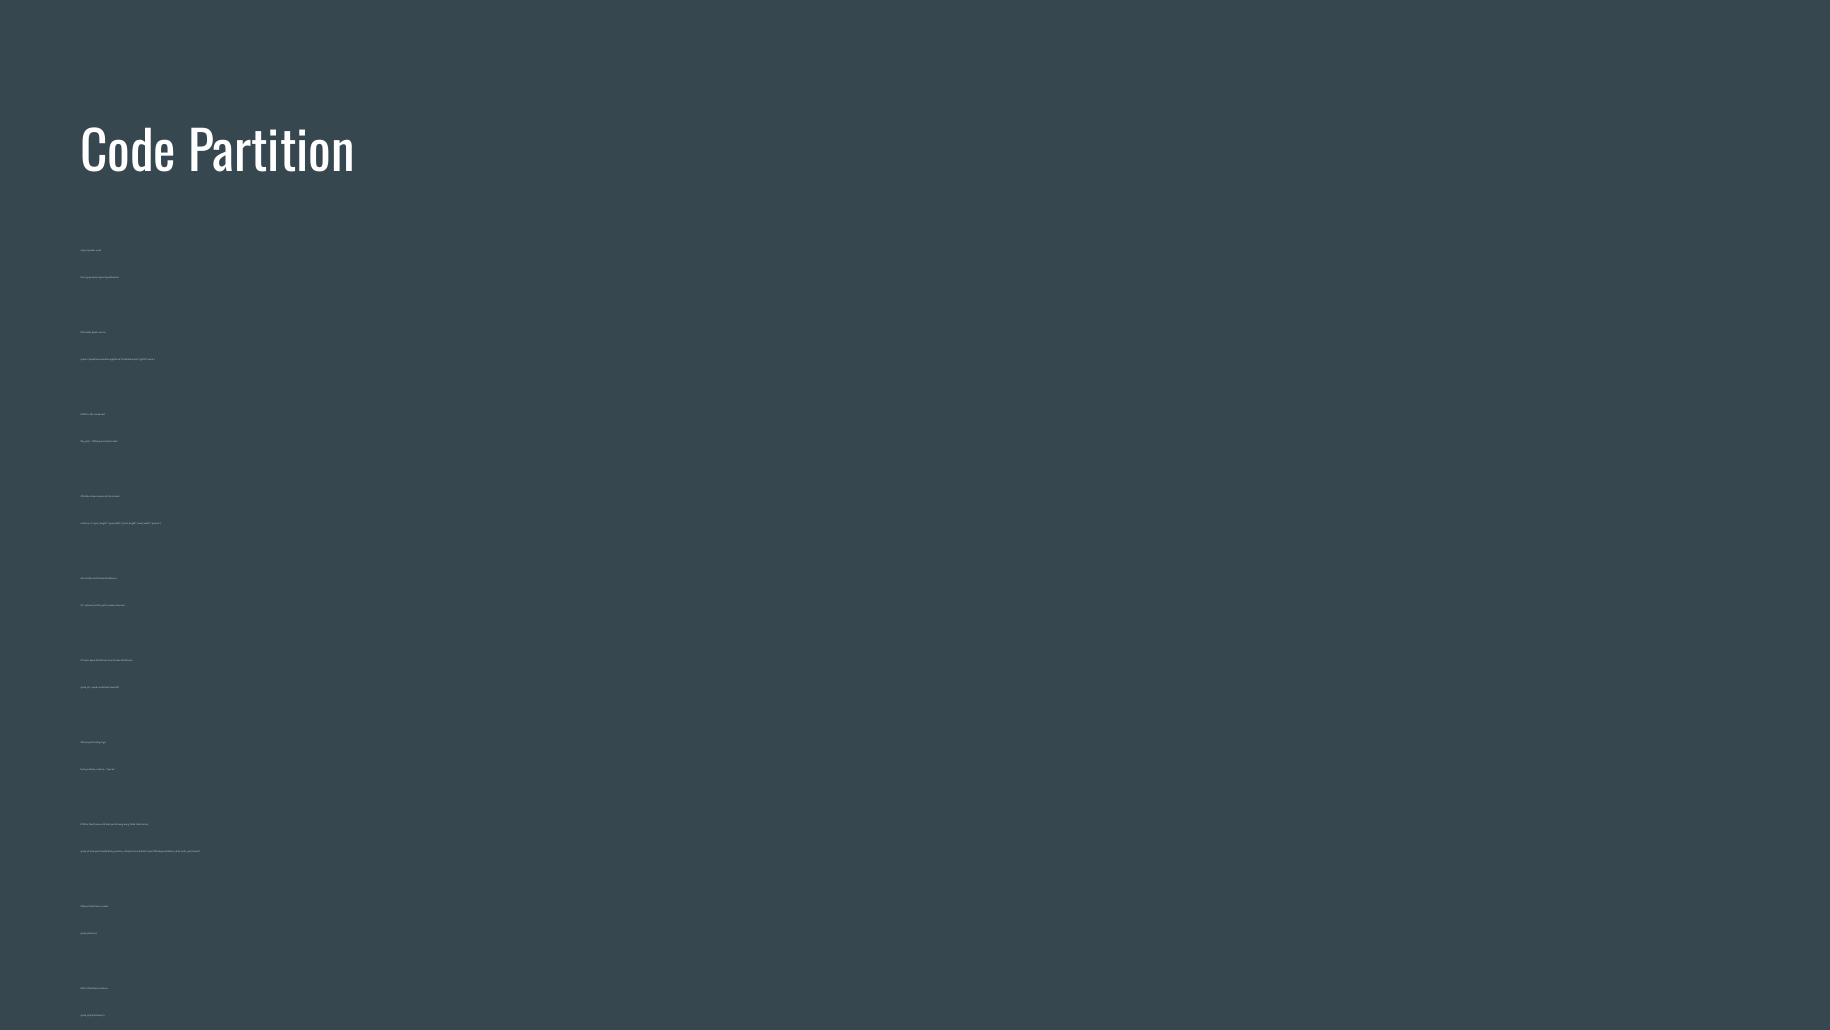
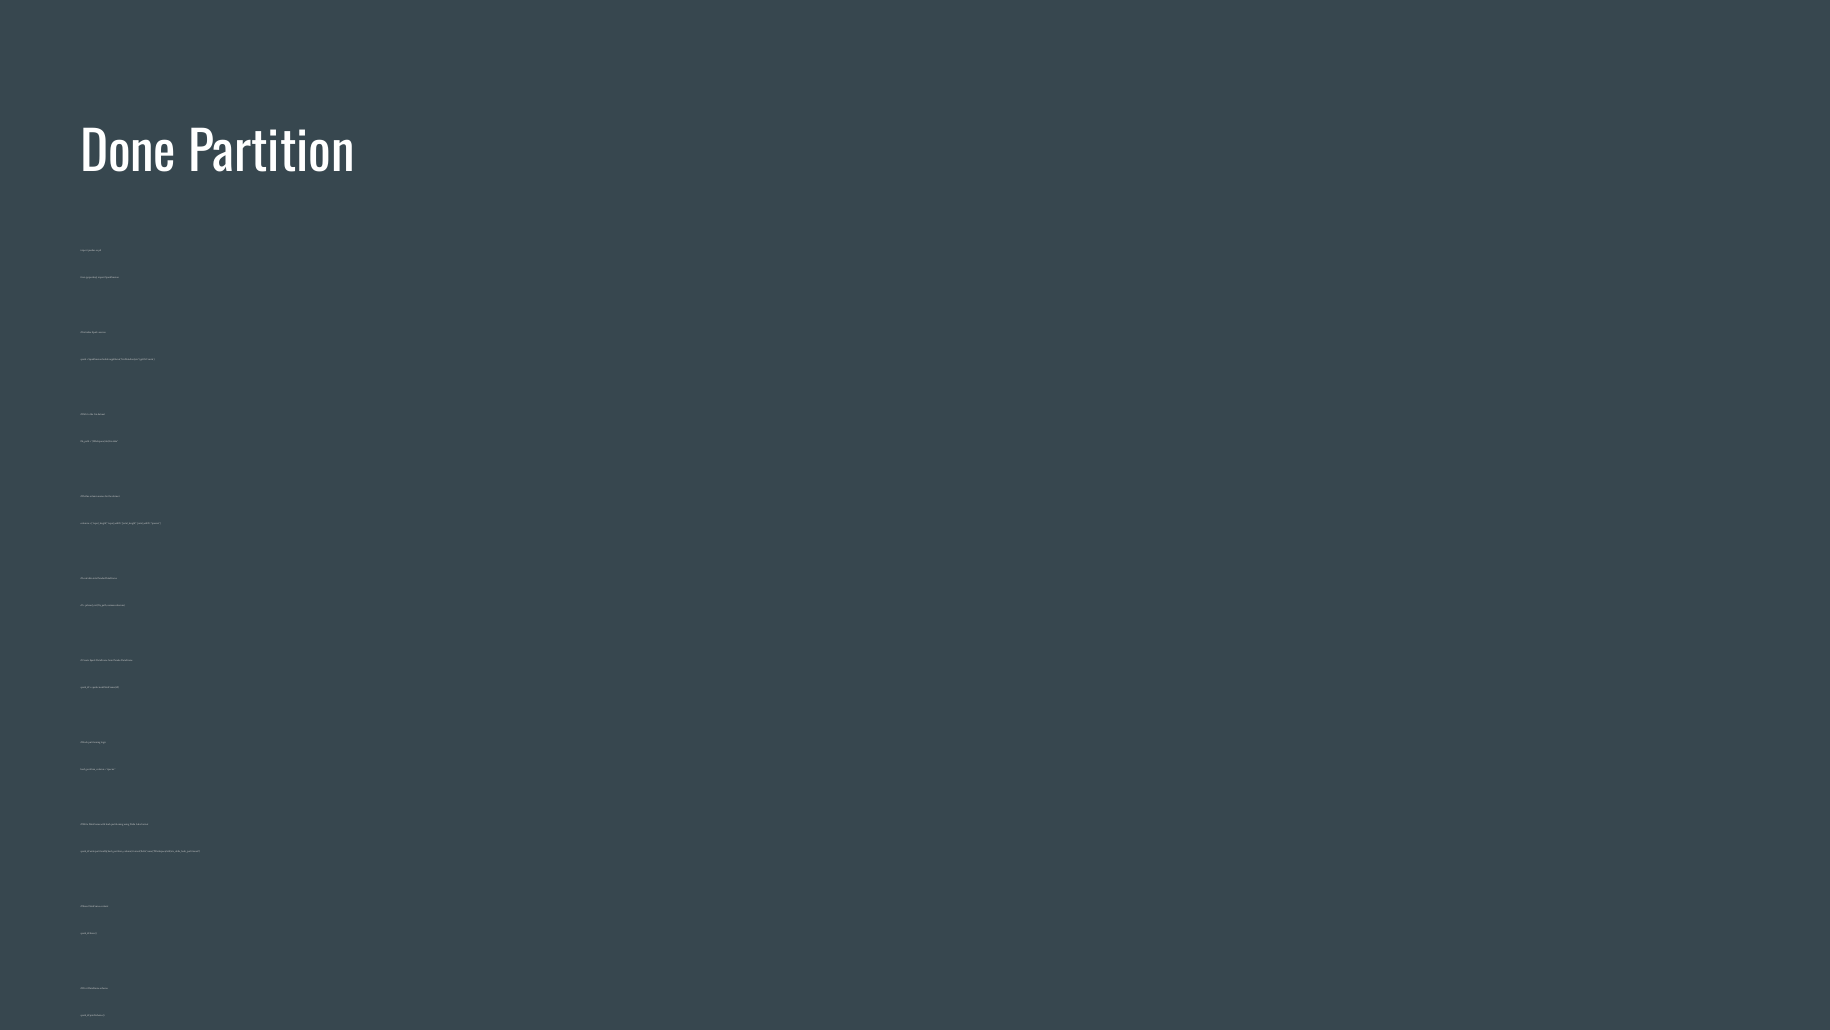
Code: Code -> Done (129, 153)
